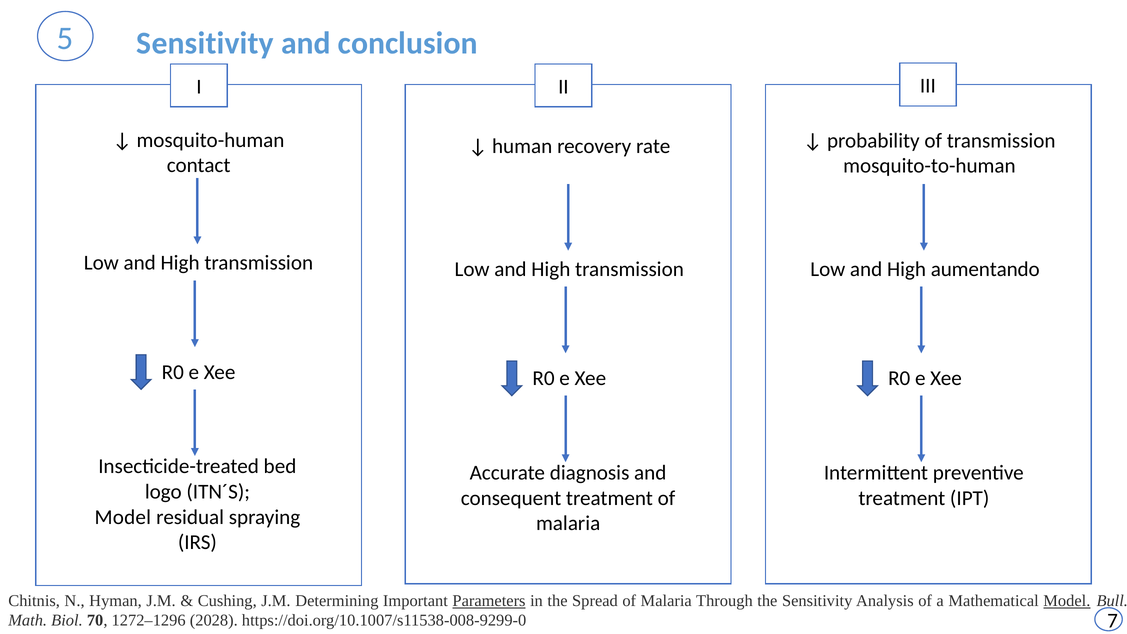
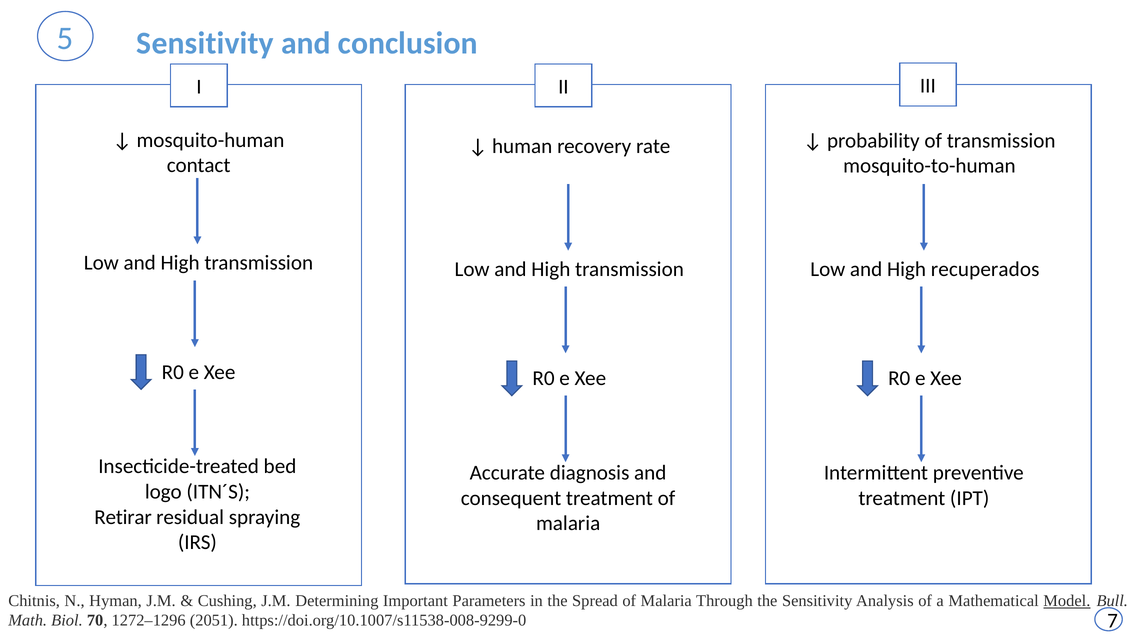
aumentando: aumentando -> recuperados (985, 269)
Model: Model -> Retirar (123, 517)
Parameters underline: present -> none (489, 601)
2028: 2028 -> 2051 (214, 620)
